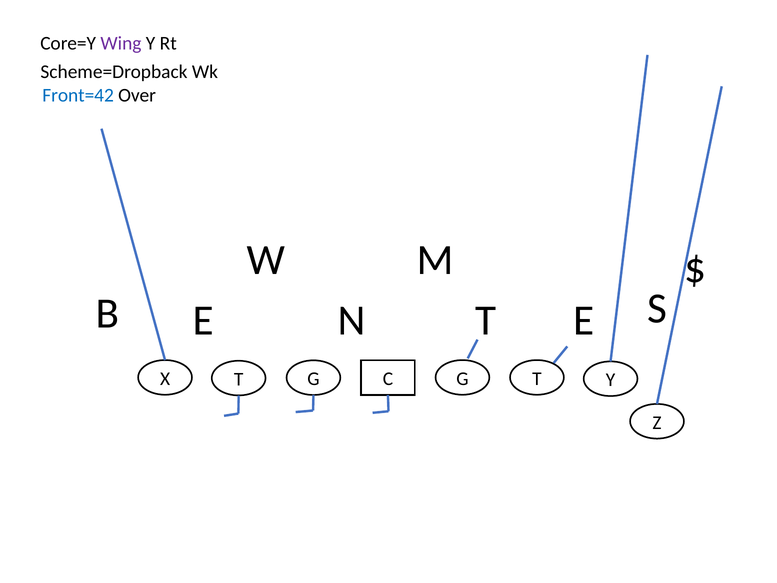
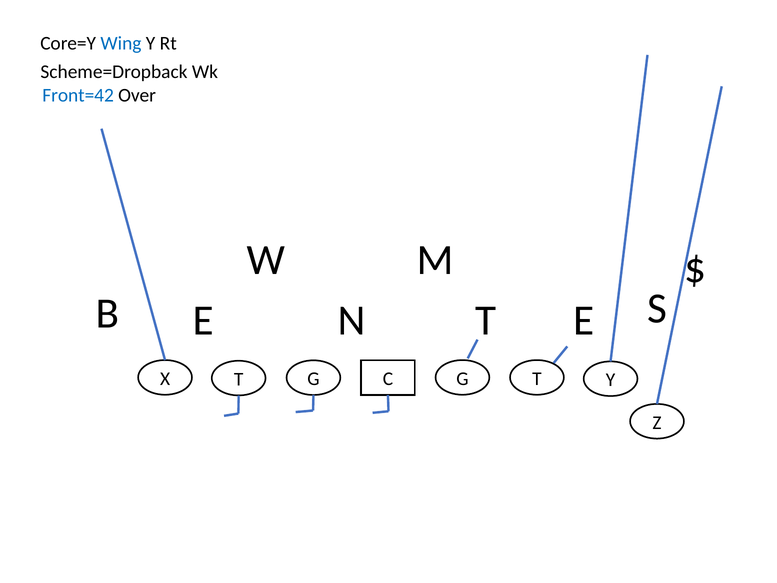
Wing colour: purple -> blue (121, 43)
